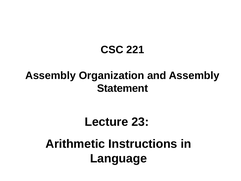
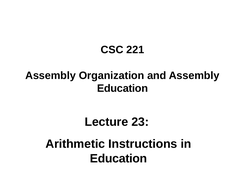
Statement: Statement -> Education (123, 88)
Language: Language -> Education (119, 158)
